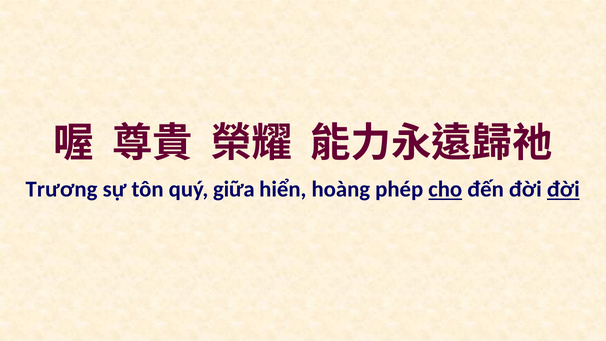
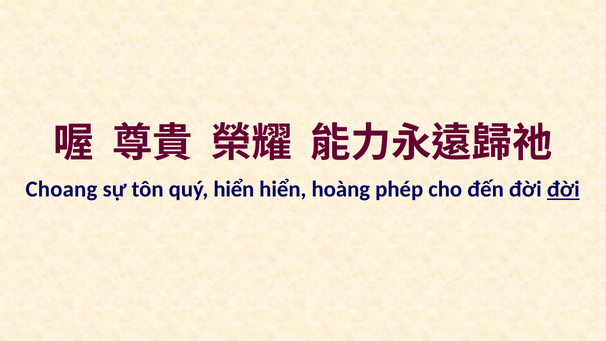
Trương: Trương -> Choang (61, 189)
quý giữa: giữa -> hiển (234, 189)
cho underline: present -> none (445, 189)
